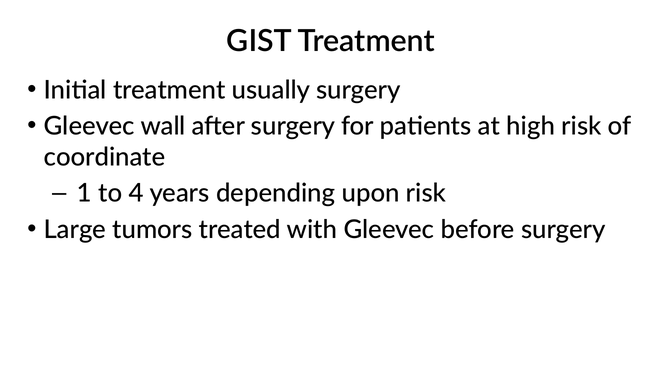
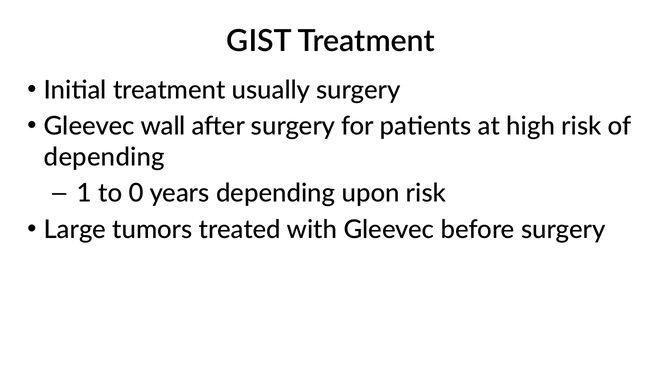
coordinate: coordinate -> depending (104, 157)
4: 4 -> 0 (136, 193)
